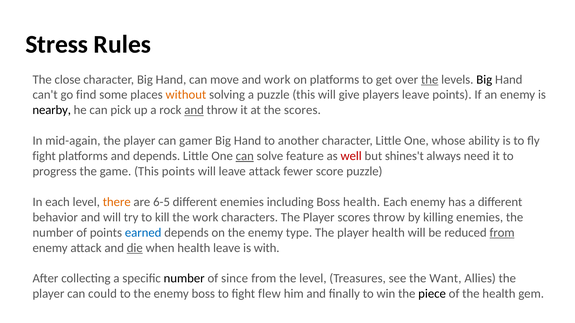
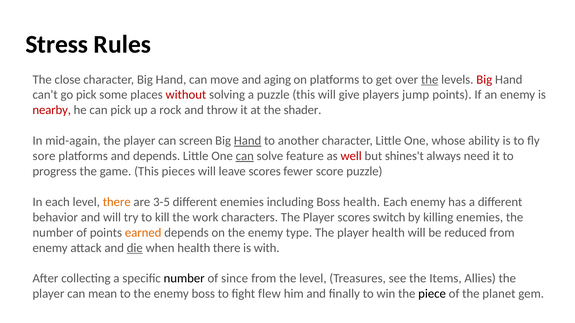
and work: work -> aging (277, 80)
Big colour: black -> red (484, 80)
go find: find -> pick (86, 95)
without colour: orange -> red (186, 95)
players leave: leave -> jump (416, 95)
nearby colour: black -> red (52, 110)
and underline: present -> none (194, 110)
the scores: scores -> shader (303, 110)
gamer: gamer -> screen (196, 141)
Hand underline: none -> present (248, 141)
fight: fight -> sore (44, 156)
This points: points -> pieces (178, 172)
leave attack: attack -> scores (265, 172)
6-5: 6-5 -> 3-5 (161, 202)
scores throw: throw -> switch (389, 218)
earned colour: blue -> orange (143, 233)
from underline: present -> none (502, 233)
health leave: leave -> there (227, 248)
Want: Want -> Items (445, 279)
could: could -> mean (103, 294)
the health: health -> planet (499, 294)
